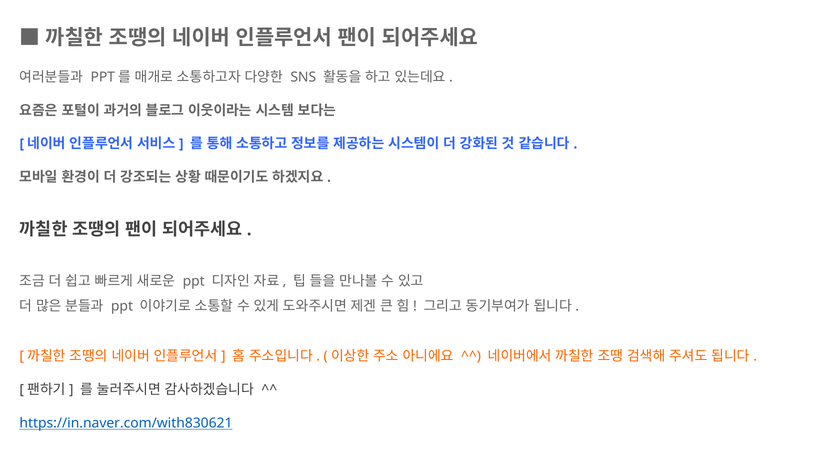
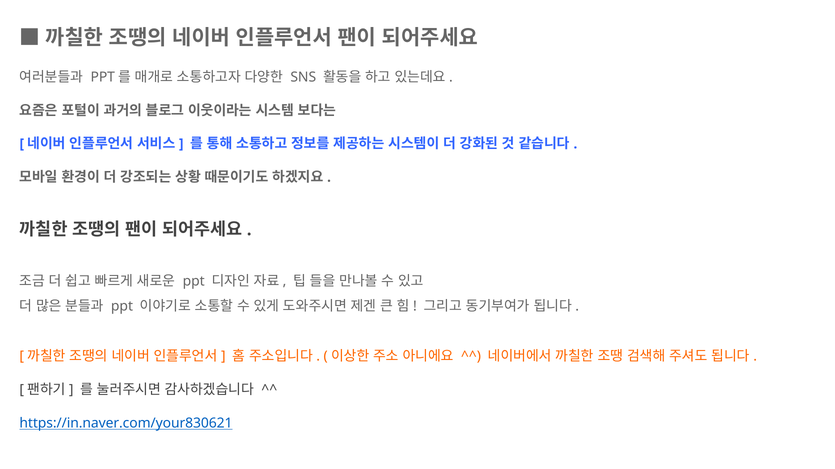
https://in.naver.com/with830621: https://in.naver.com/with830621 -> https://in.naver.com/your830621 (126, 424)
